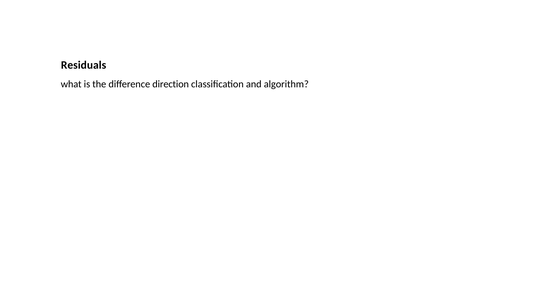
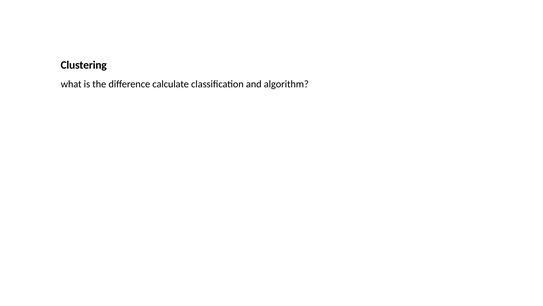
Residuals: Residuals -> Clustering (84, 65)
direction: direction -> calculate (171, 84)
